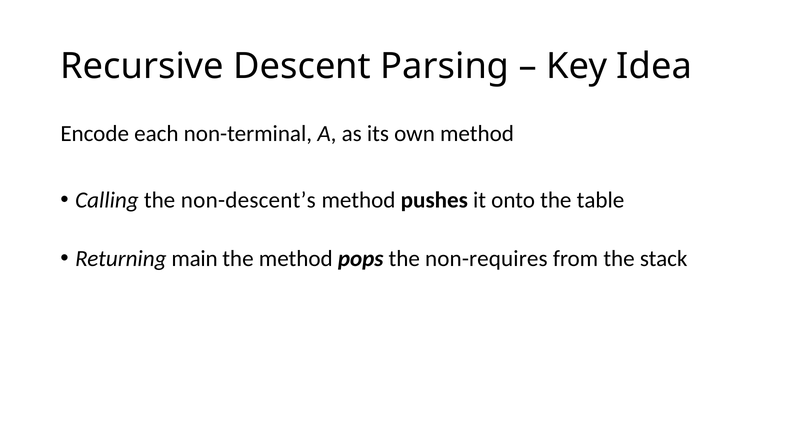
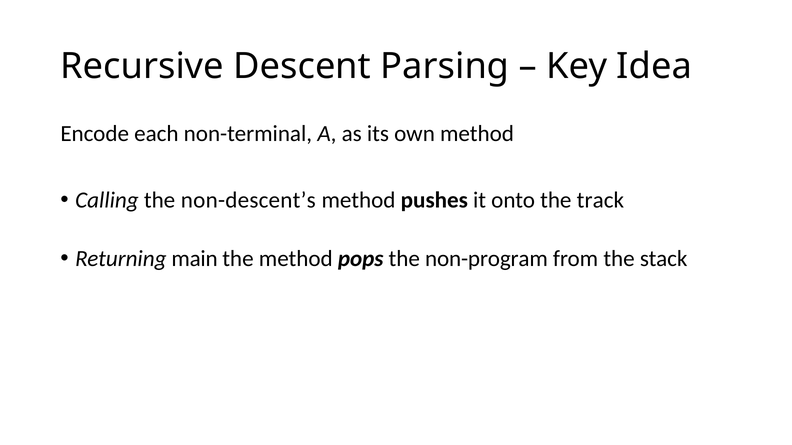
table: table -> track (600, 200)
non-requires: non-requires -> non-program (486, 259)
